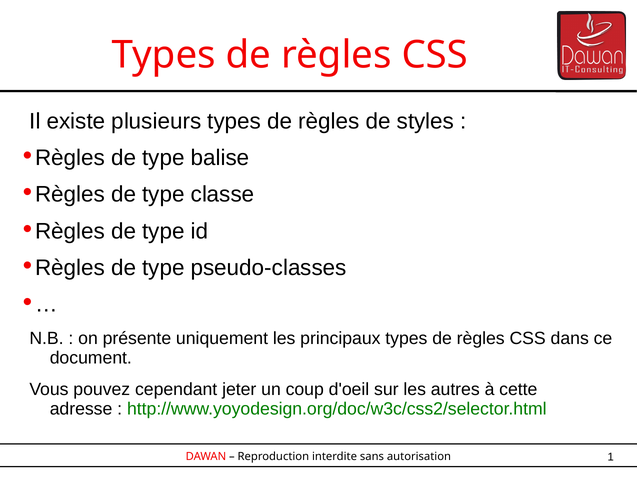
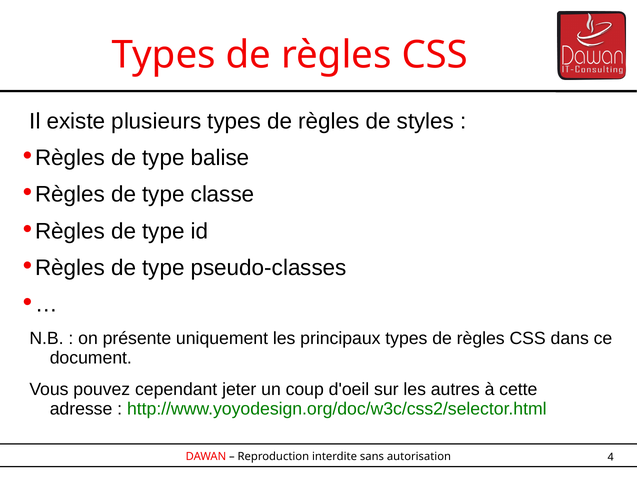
1: 1 -> 4 (611, 457)
